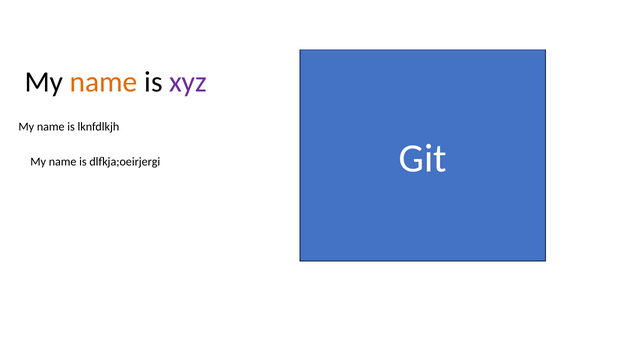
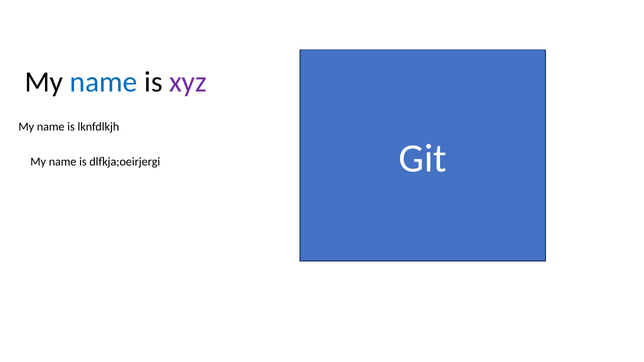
name colour: orange -> blue (104, 82)
